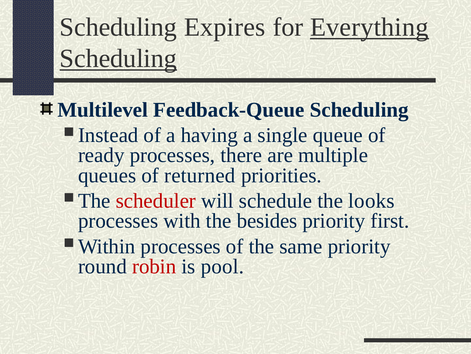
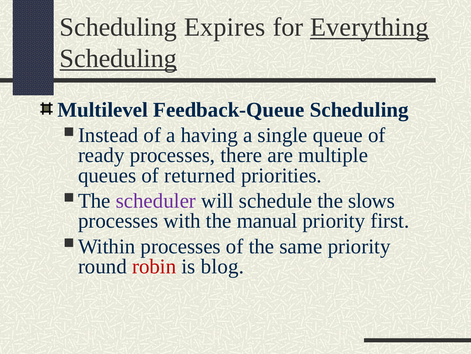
scheduler colour: red -> purple (156, 200)
looks: looks -> slows (372, 200)
besides: besides -> manual (267, 221)
pool: pool -> blog (222, 266)
